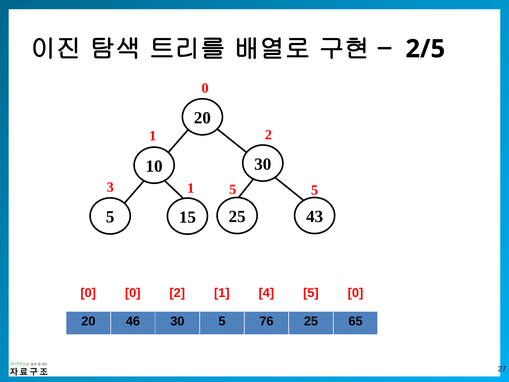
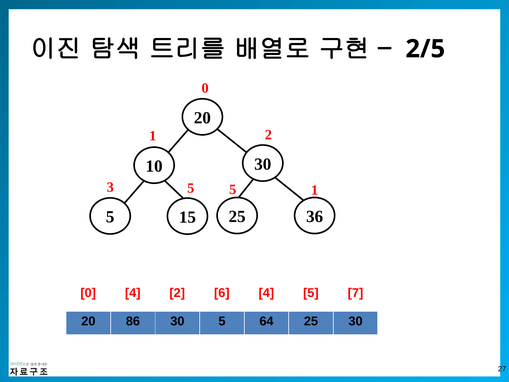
3 1: 1 -> 5 (191, 188)
5 5: 5 -> 1 (315, 190)
43: 43 -> 36 (315, 216)
0 0: 0 -> 4 (133, 293)
2 1: 1 -> 6 (222, 293)
4 5 0: 0 -> 7 (355, 293)
46: 46 -> 86 (133, 321)
76: 76 -> 64 (266, 321)
25 65: 65 -> 30 (356, 321)
